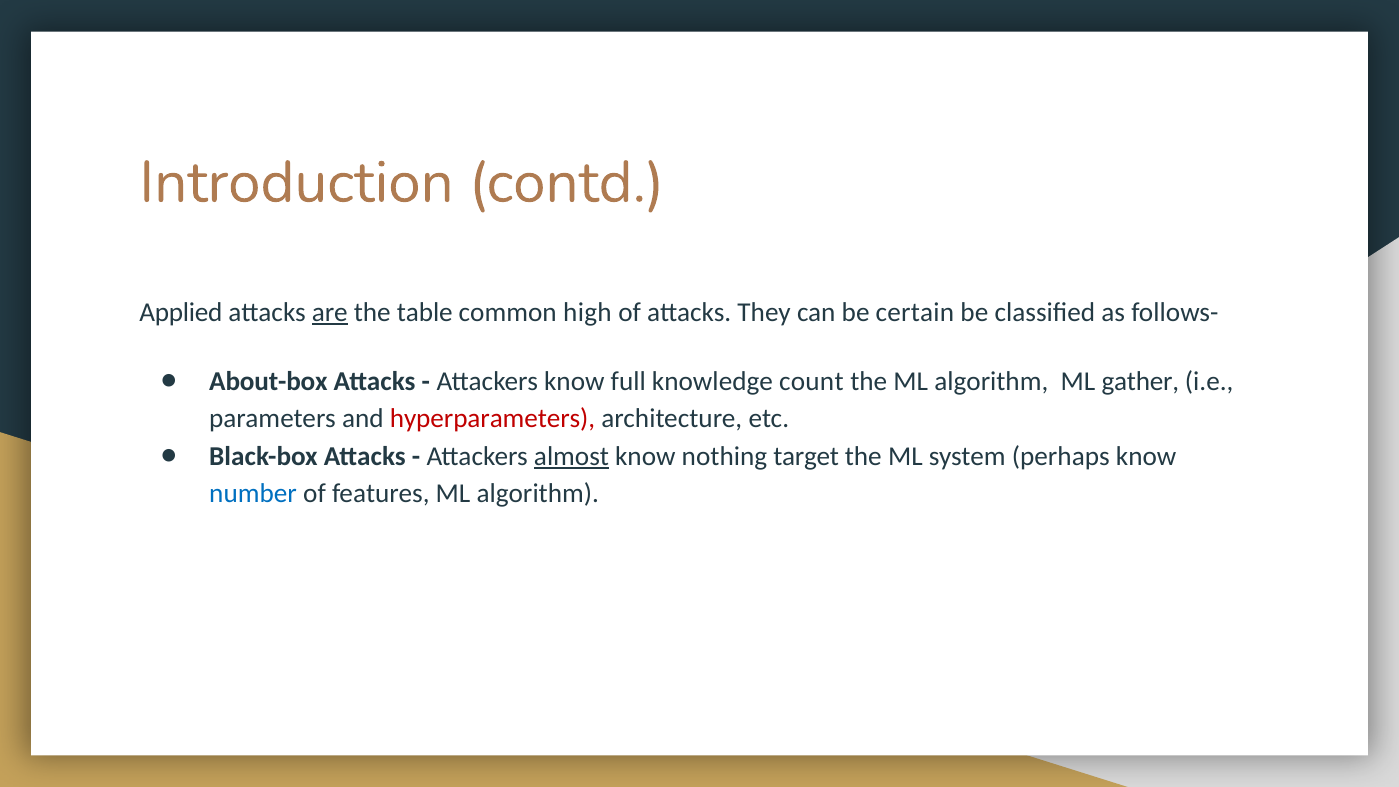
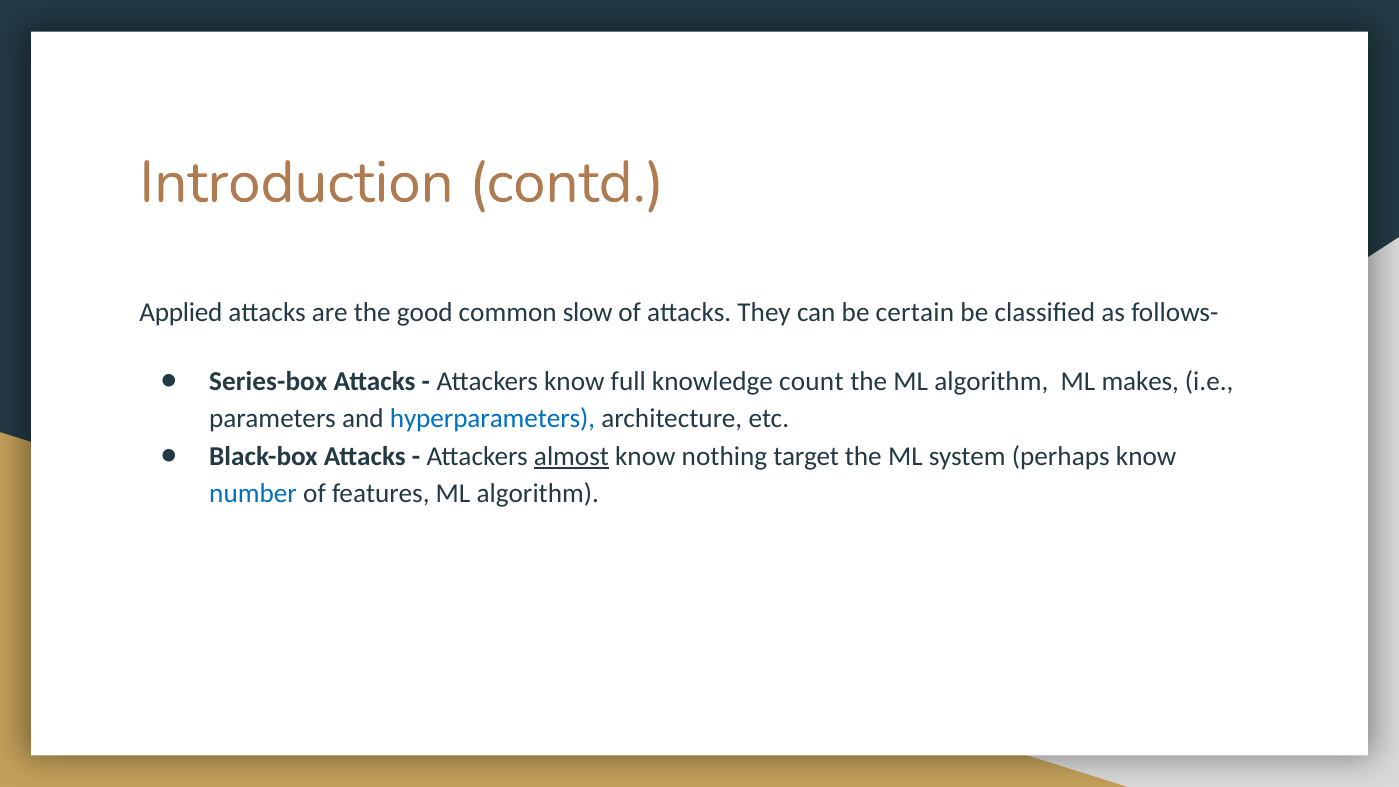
are underline: present -> none (330, 313)
table: table -> good (425, 313)
high: high -> slow (588, 313)
About-box: About-box -> Series-box (268, 381)
gather: gather -> makes (1140, 381)
hyperparameters colour: red -> blue (492, 419)
